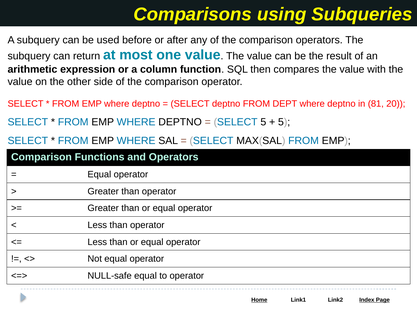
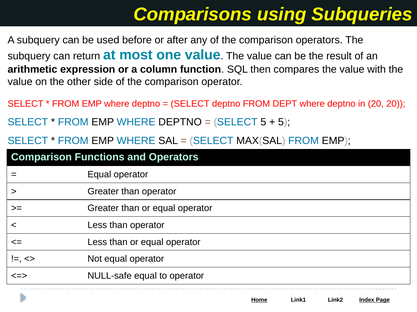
in 81: 81 -> 20 (376, 104)
